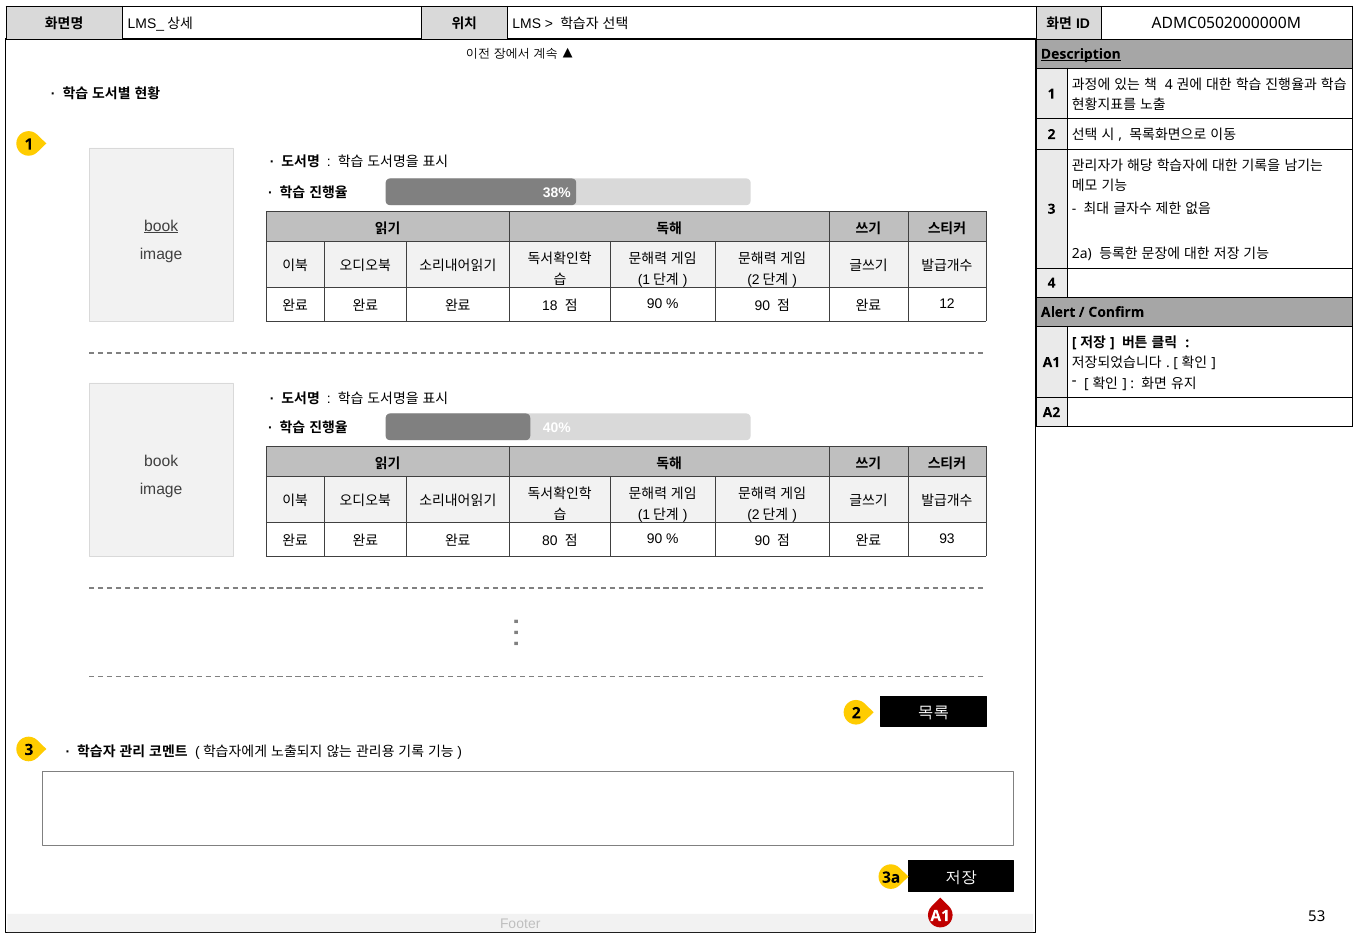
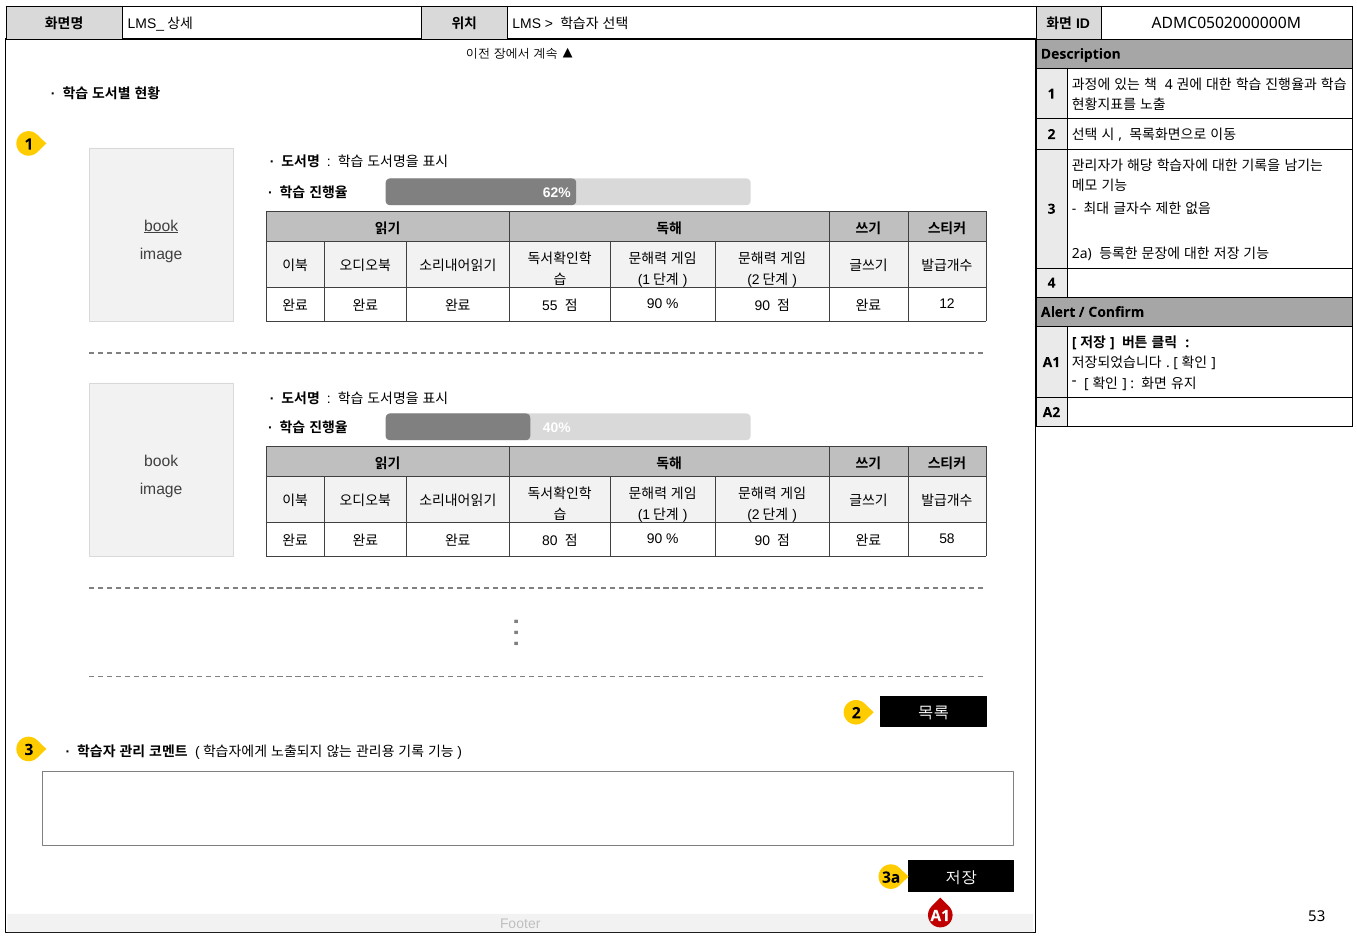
Description underline: present -> none (1081, 54)
38%: 38% -> 62% (557, 193)
18: 18 -> 55 (550, 306)
93: 93 -> 58 (947, 540)
